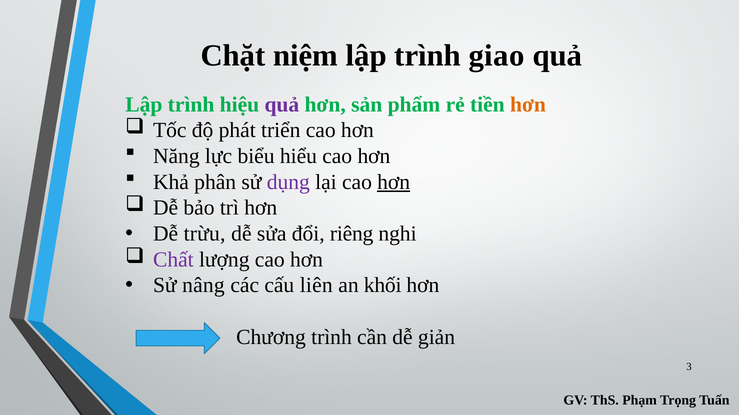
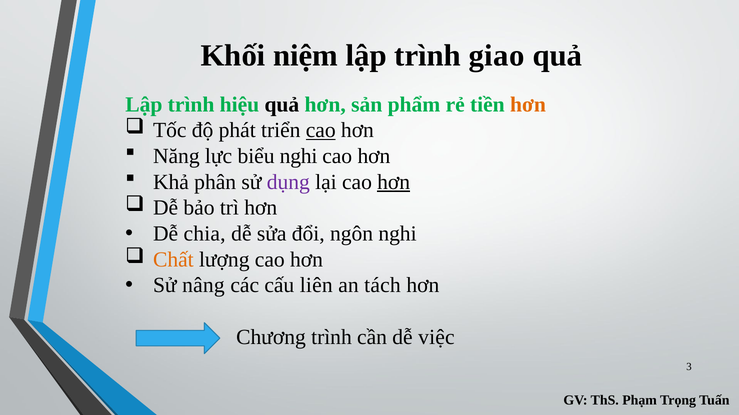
Chặt: Chặt -> Khối (233, 56)
quả colour: purple -> black (282, 105)
cao underline: none -> present (321, 131)
biểu hiểu: hiểu -> nghi (299, 156)
trừu: trừu -> chia (205, 234)
riêng: riêng -> ngôn (352, 234)
Chất colour: purple -> orange (173, 260)
khối: khối -> tách (382, 286)
giản: giản -> việc (436, 338)
